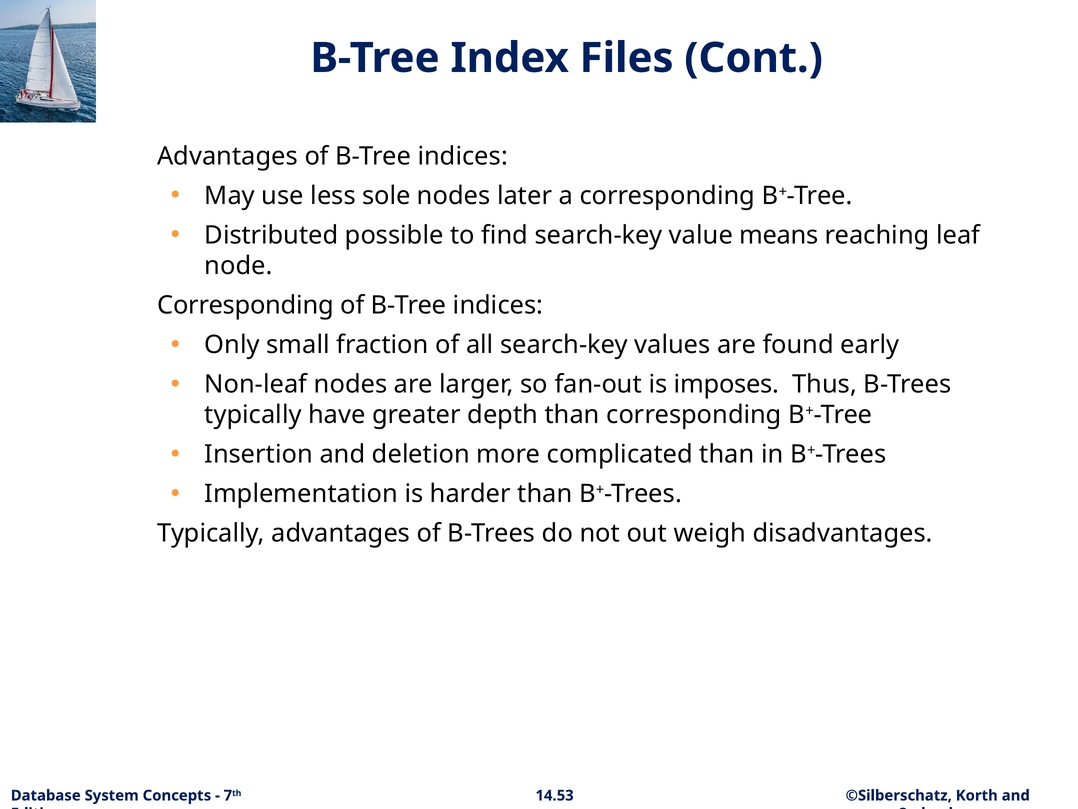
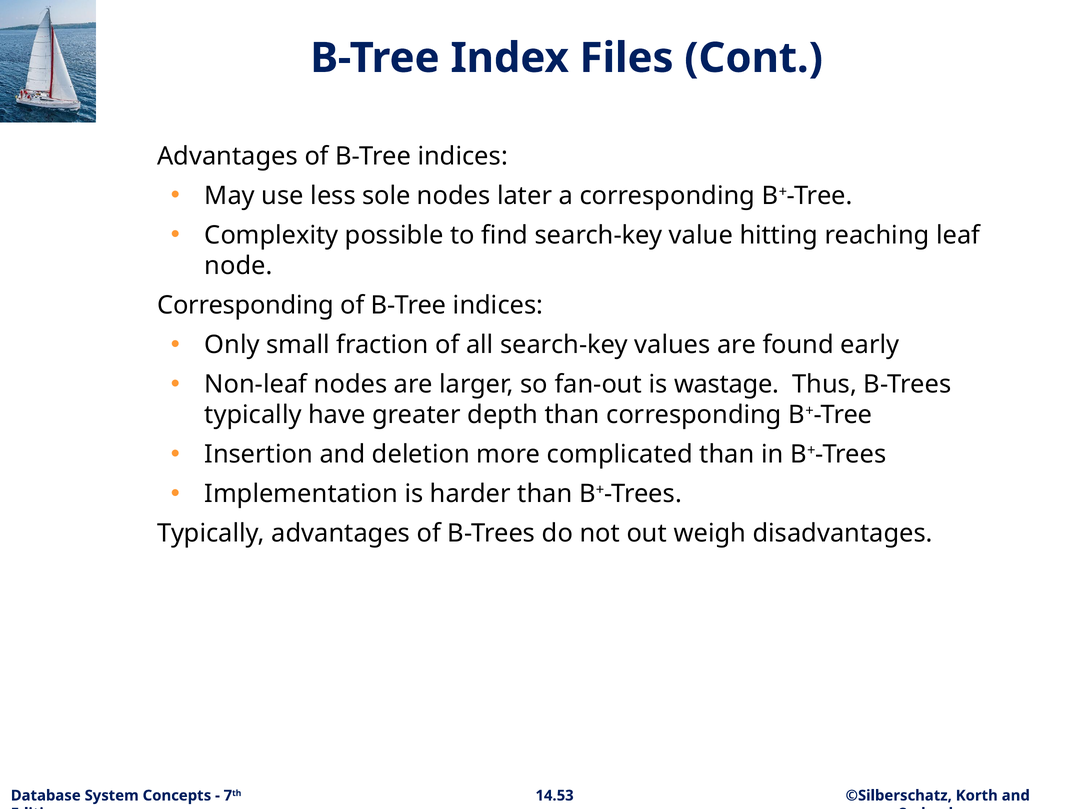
Distributed: Distributed -> Complexity (271, 235)
means: means -> hitting (779, 235)
imposes: imposes -> wastage (727, 384)
